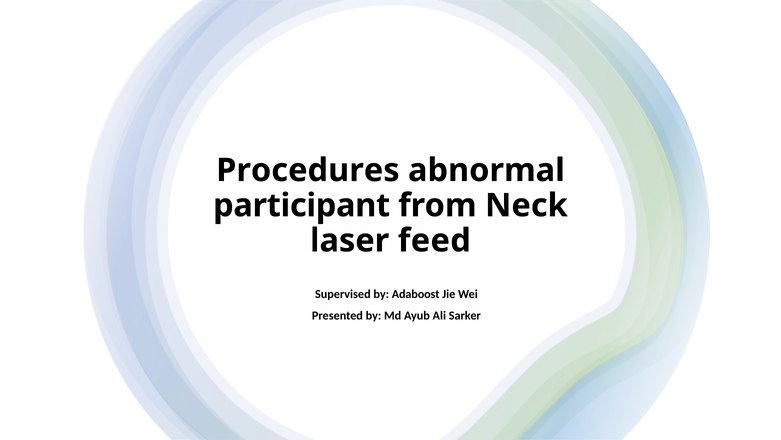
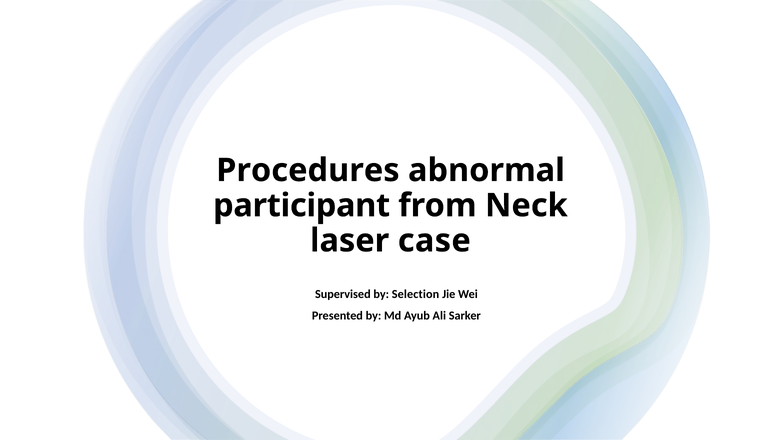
feed: feed -> case (434, 240)
Adaboost: Adaboost -> Selection (416, 294)
